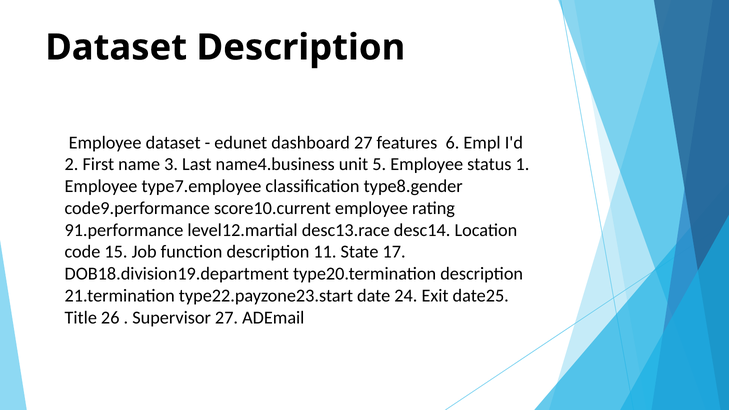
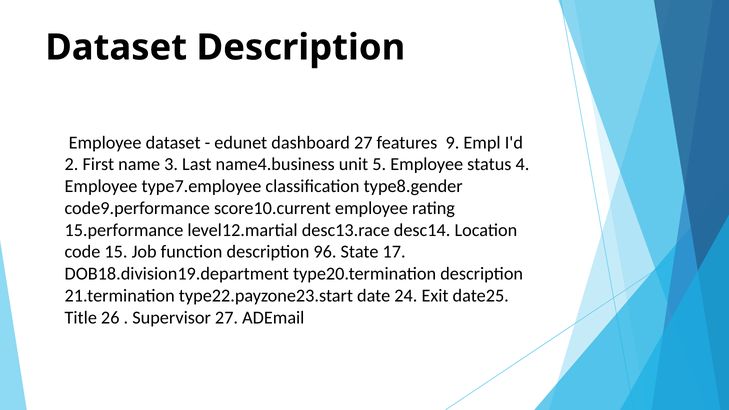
6: 6 -> 9 (452, 143)
1: 1 -> 4 (522, 164)
91.performance: 91.performance -> 15.performance (124, 230)
11: 11 -> 96 (325, 252)
